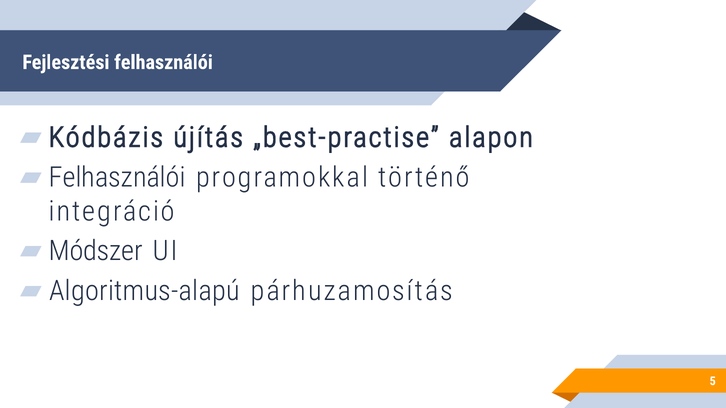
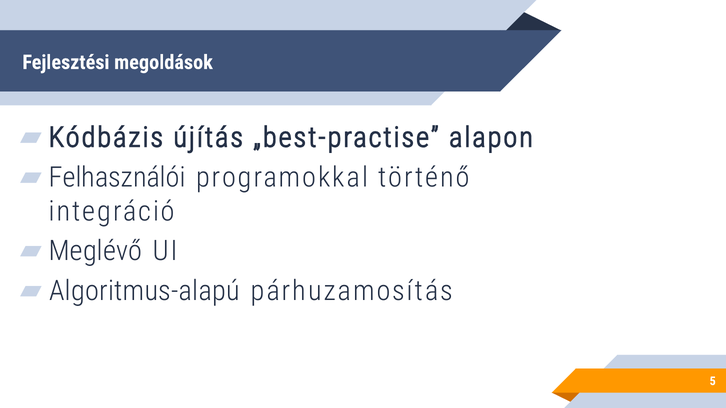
Fejlesztési felhasználói: felhasználói -> megoldások (164, 62)
Módszer: Módszer -> Meglévő (95, 251)
